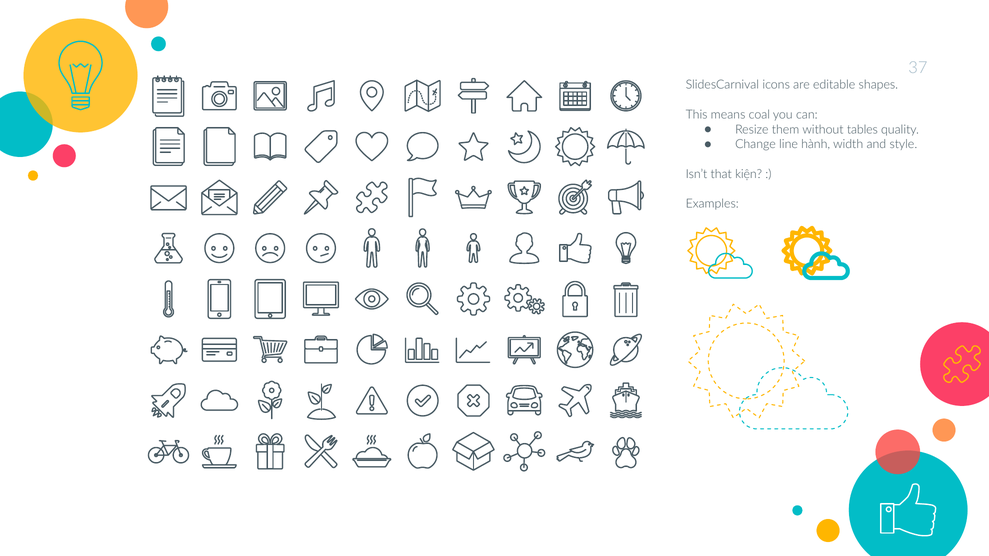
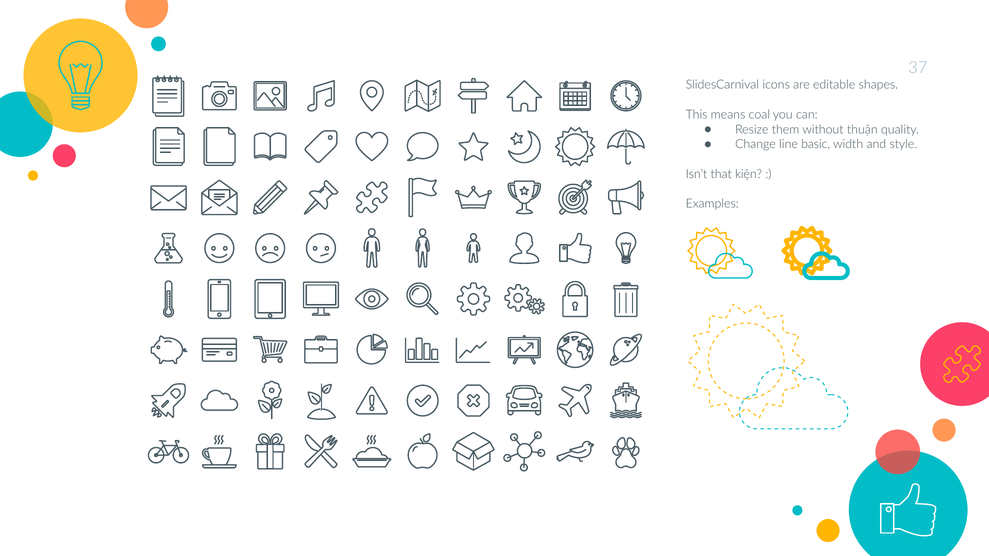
tables: tables -> thuận (862, 130)
hành: hành -> basic (816, 144)
